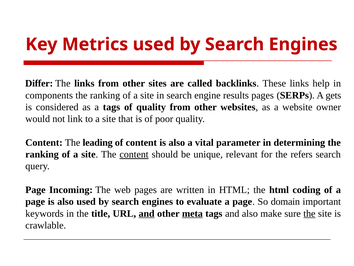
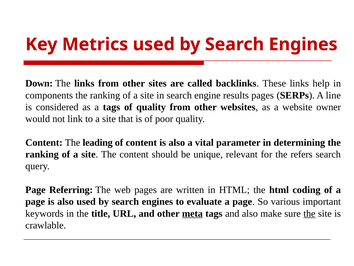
Differ: Differ -> Down (39, 83)
gets: gets -> line (333, 95)
content underline: present -> none (134, 154)
Incoming: Incoming -> Referring (71, 190)
domain: domain -> various (285, 201)
and underline: present -> none (147, 213)
